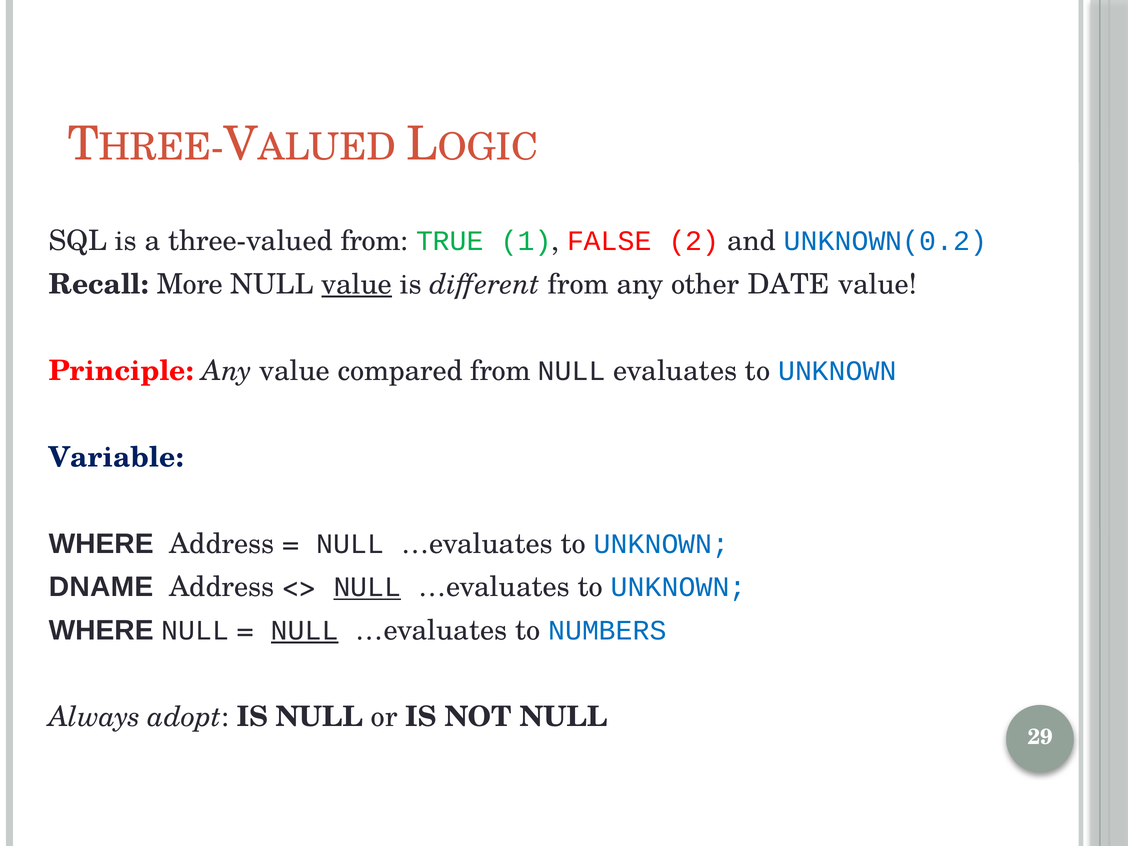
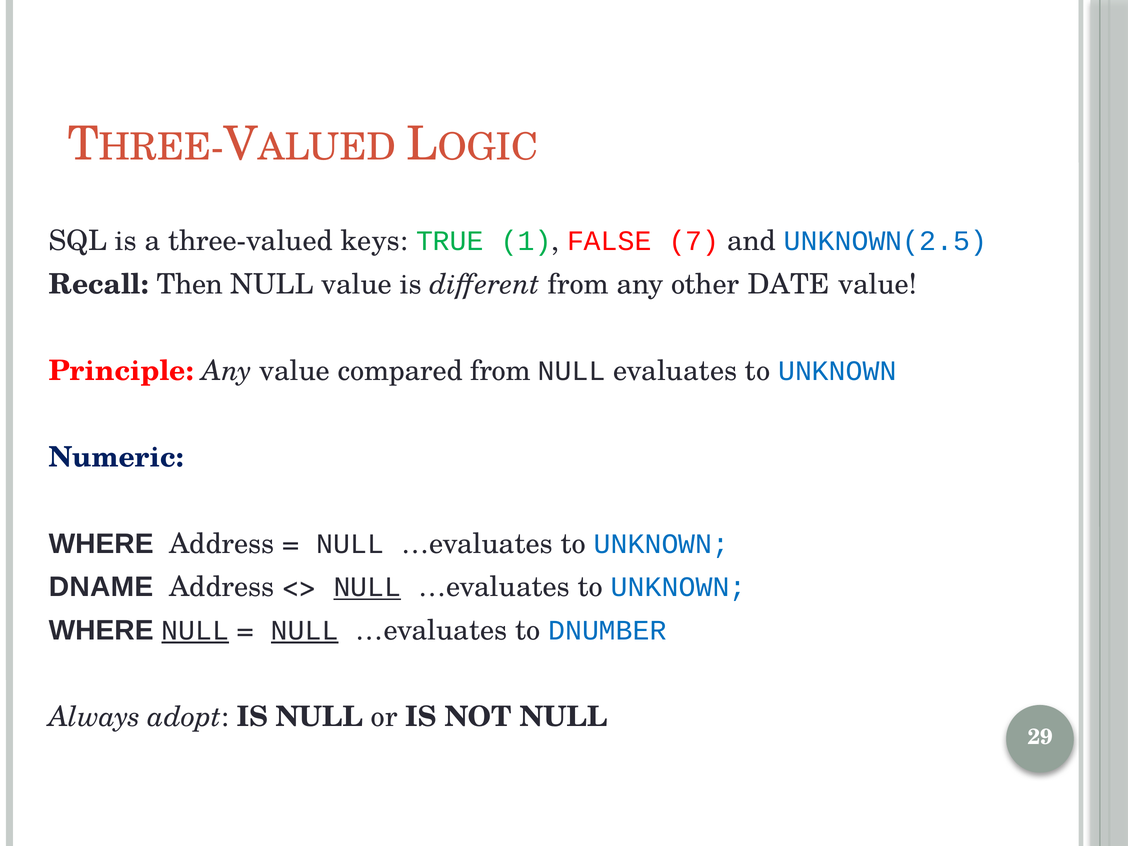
three-valued from: from -> keys (374, 241)
2: 2 -> 7 (694, 241)
UNKNOWN(0.2: UNKNOWN(0.2 -> UNKNOWN(2.5 (885, 241)
More: More -> Then (190, 284)
value underline: present -> none (357, 284)
Variable: Variable -> Numeric (116, 457)
NULL underline: none -> present (195, 630)
NUMBERS: NUMBERS -> DNUMBER (607, 630)
